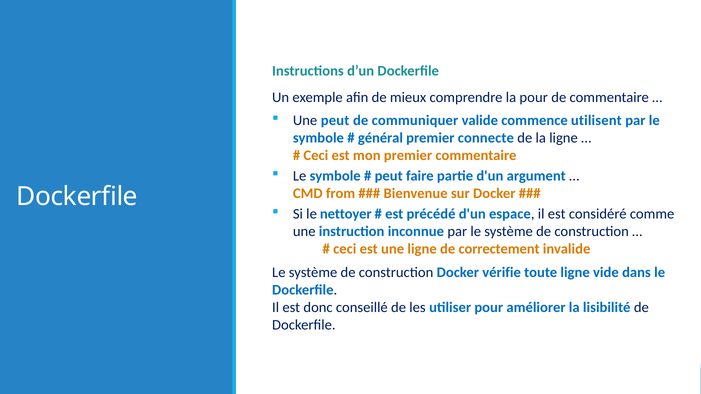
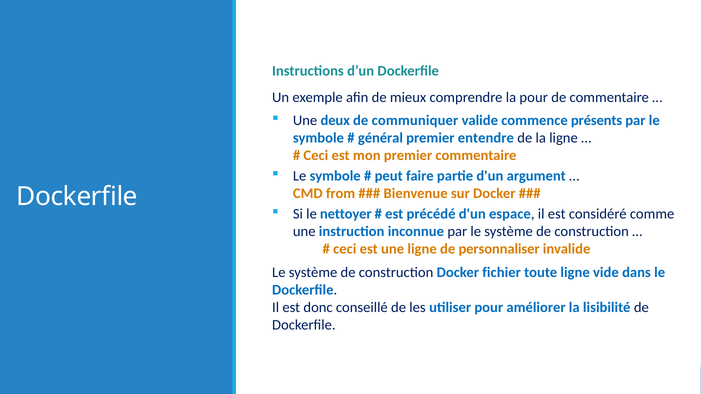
Une peut: peut -> deux (335, 121)
utilisent: utilisent -> présents (597, 121)
connecte: connecte -> entendre (486, 138)
correctement: correctement -> personnaliser (499, 249)
vérifie: vérifie -> fichier (502, 273)
